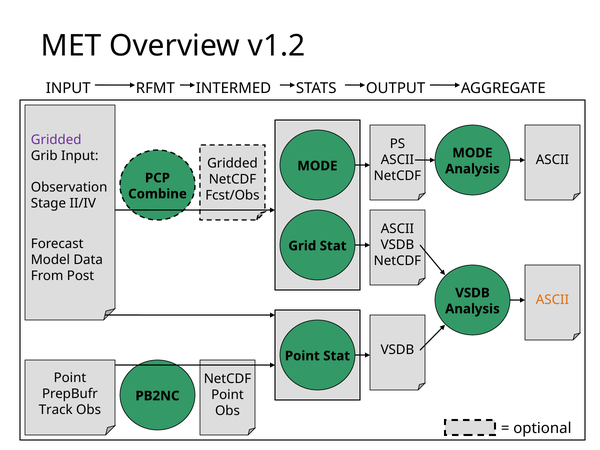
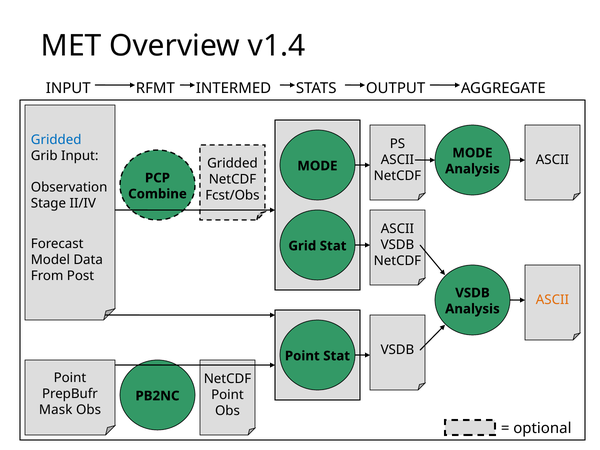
v1.2: v1.2 -> v1.4 (277, 46)
Gridded colour: purple -> blue (56, 140)
Track: Track -> Mask (56, 410)
